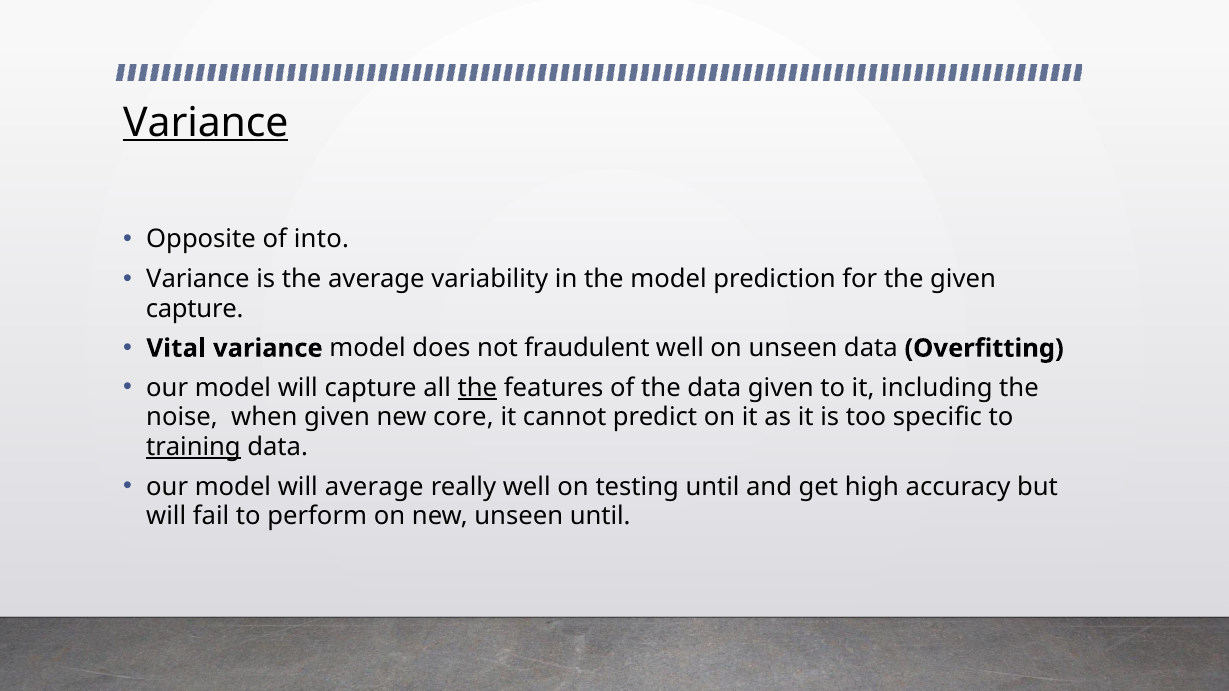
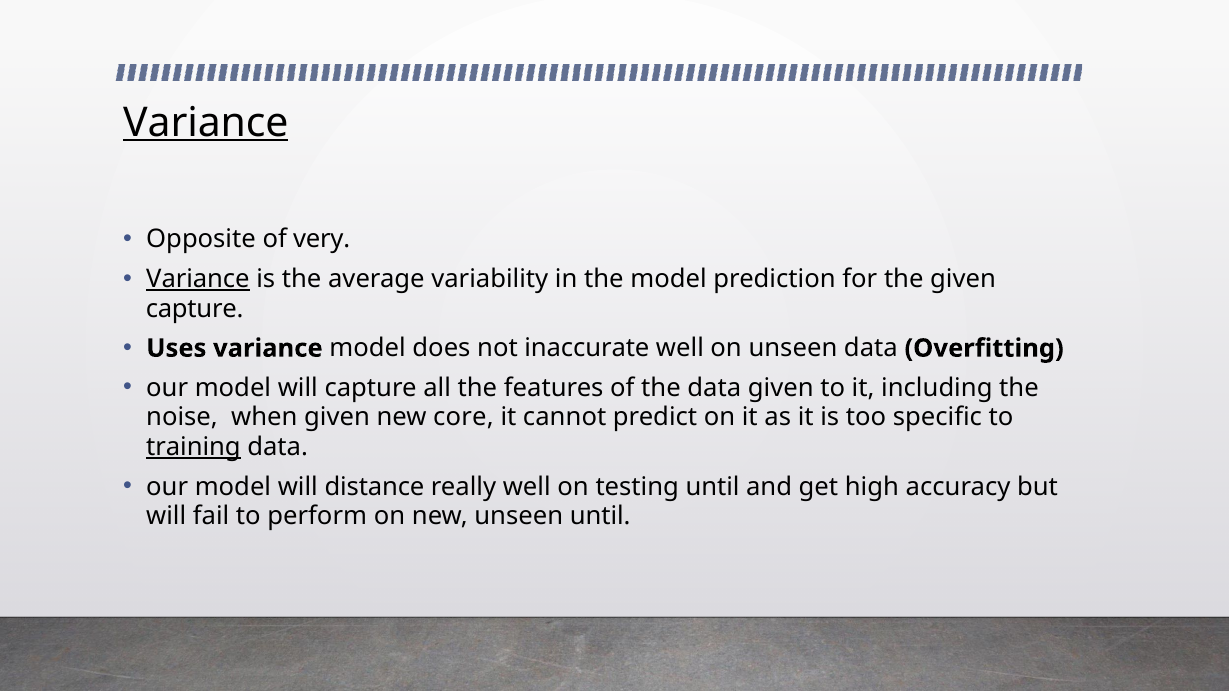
into: into -> very (322, 239)
Variance underline: none -> present (198, 279)
Vital: Vital -> Uses (176, 348)
fraudulent: fraudulent -> inaccurate (587, 348)
the underline: present -> none (477, 388)
will average: average -> distance (374, 487)
